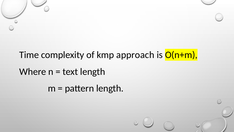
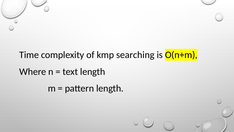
approach: approach -> searching (135, 55)
